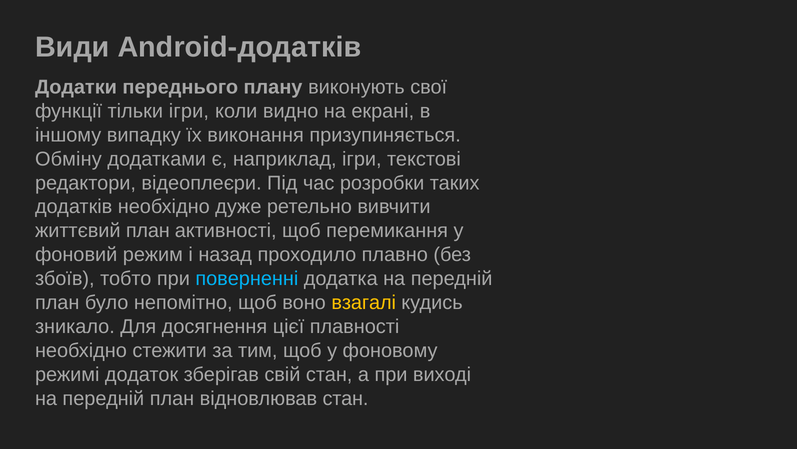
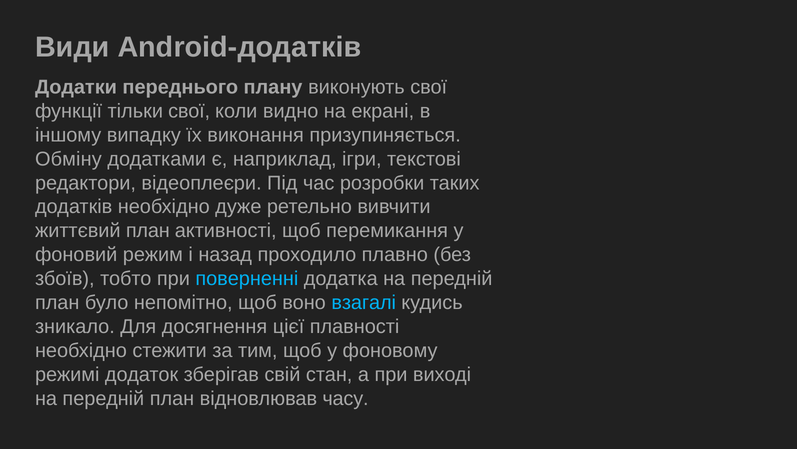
тільки ігри: ігри -> свої (189, 111)
взагалі colour: yellow -> light blue (364, 302)
відновлював стан: стан -> часу (345, 398)
